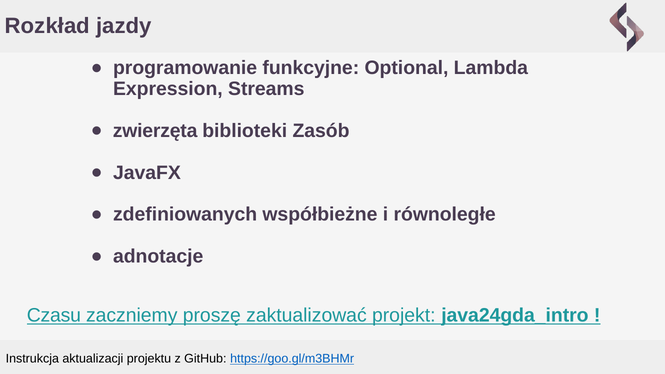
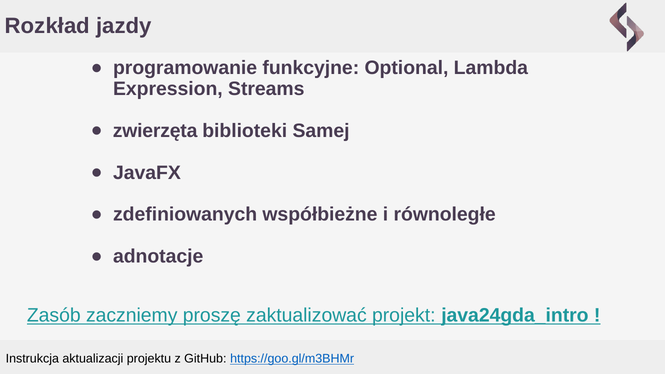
Zasób: Zasób -> Samej (321, 131)
Czasu: Czasu -> Zasób (54, 316)
